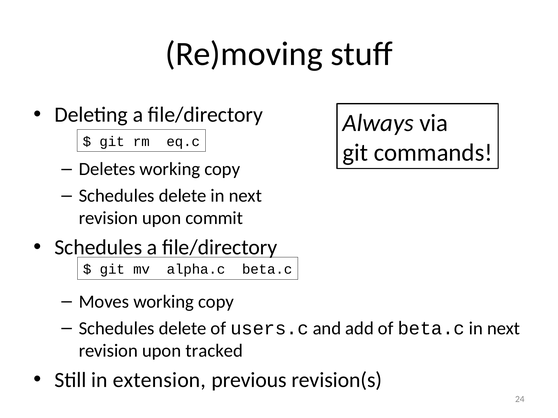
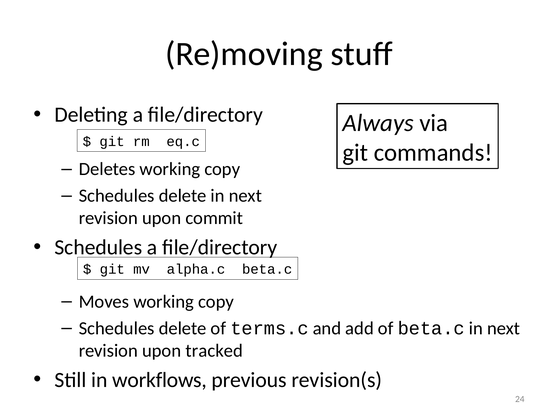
users.c: users.c -> terms.c (269, 329)
extension: extension -> workflows (160, 380)
